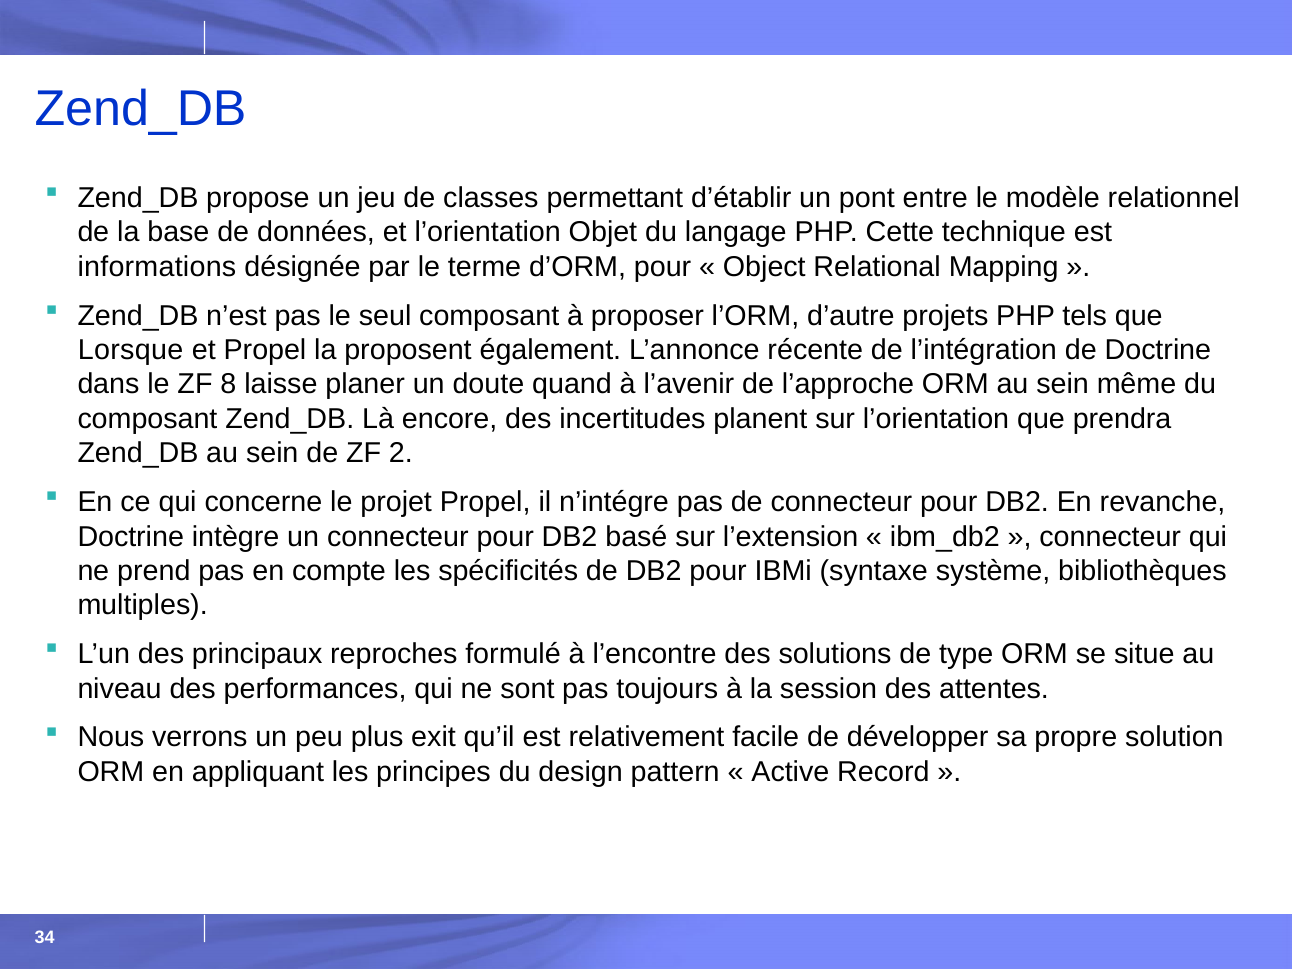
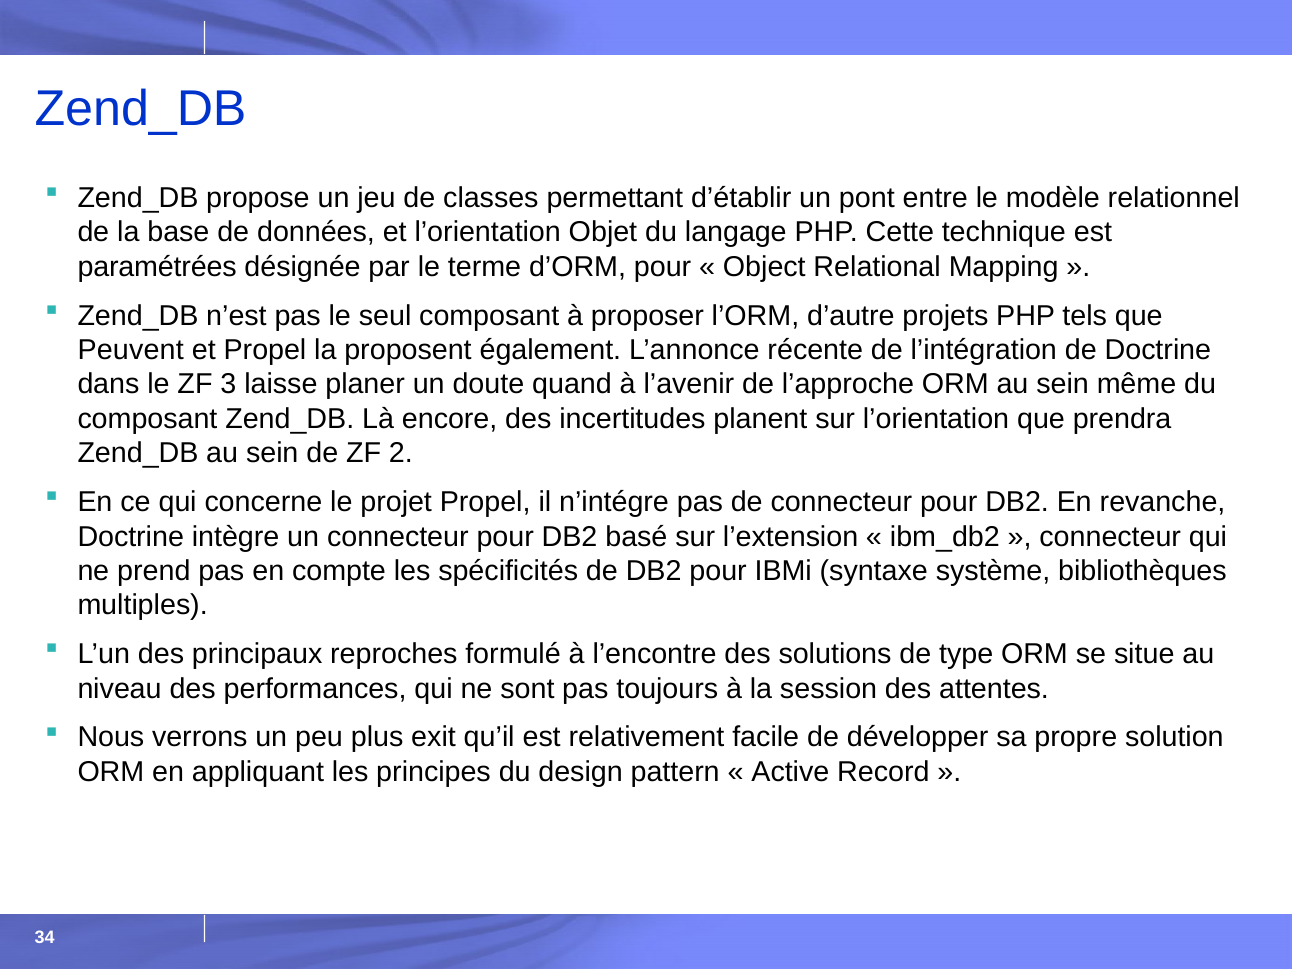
informations: informations -> paramétrées (157, 267)
Lorsque: Lorsque -> Peuvent (131, 350)
8: 8 -> 3 (228, 384)
